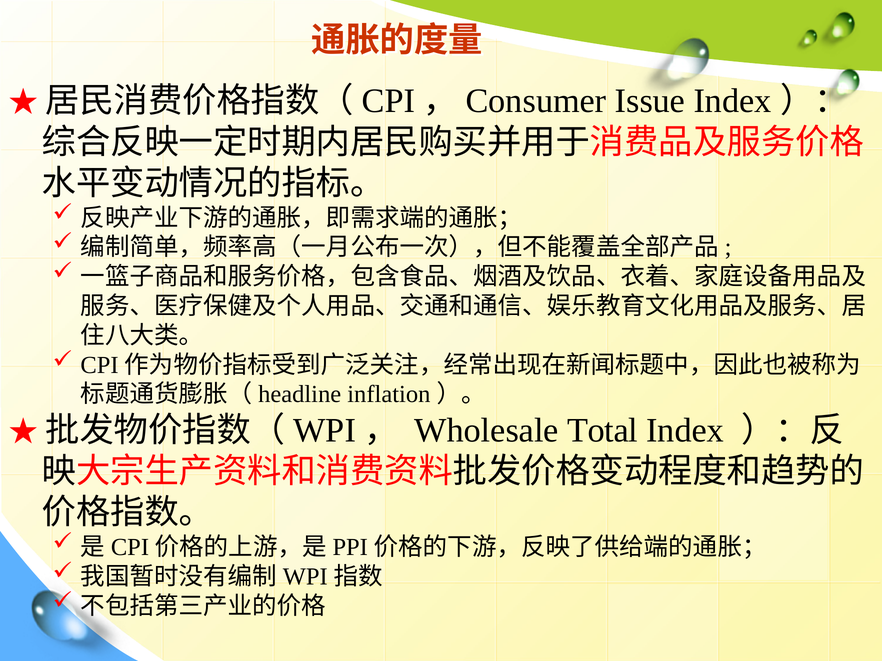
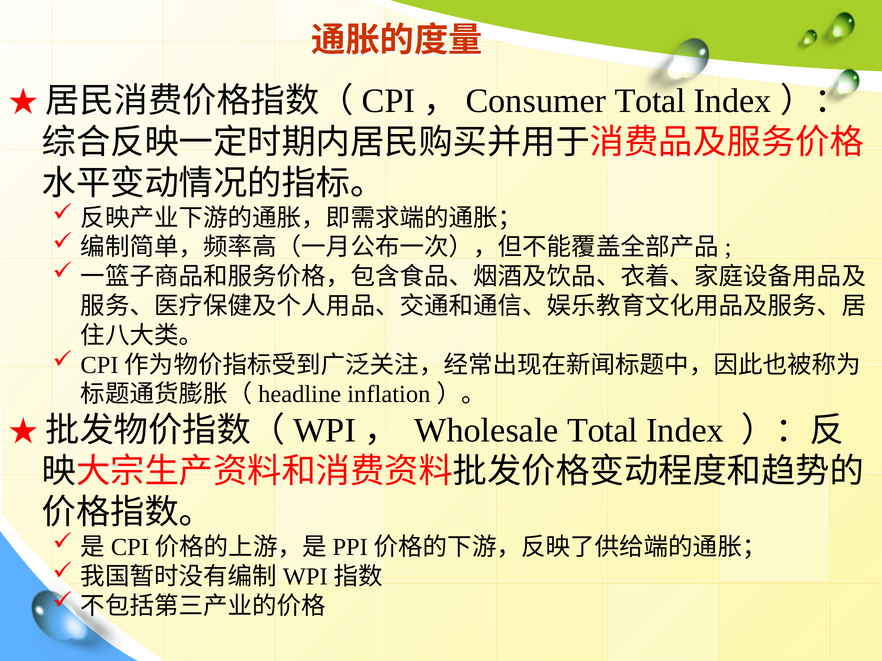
Issue: Issue -> Total (650, 101)
